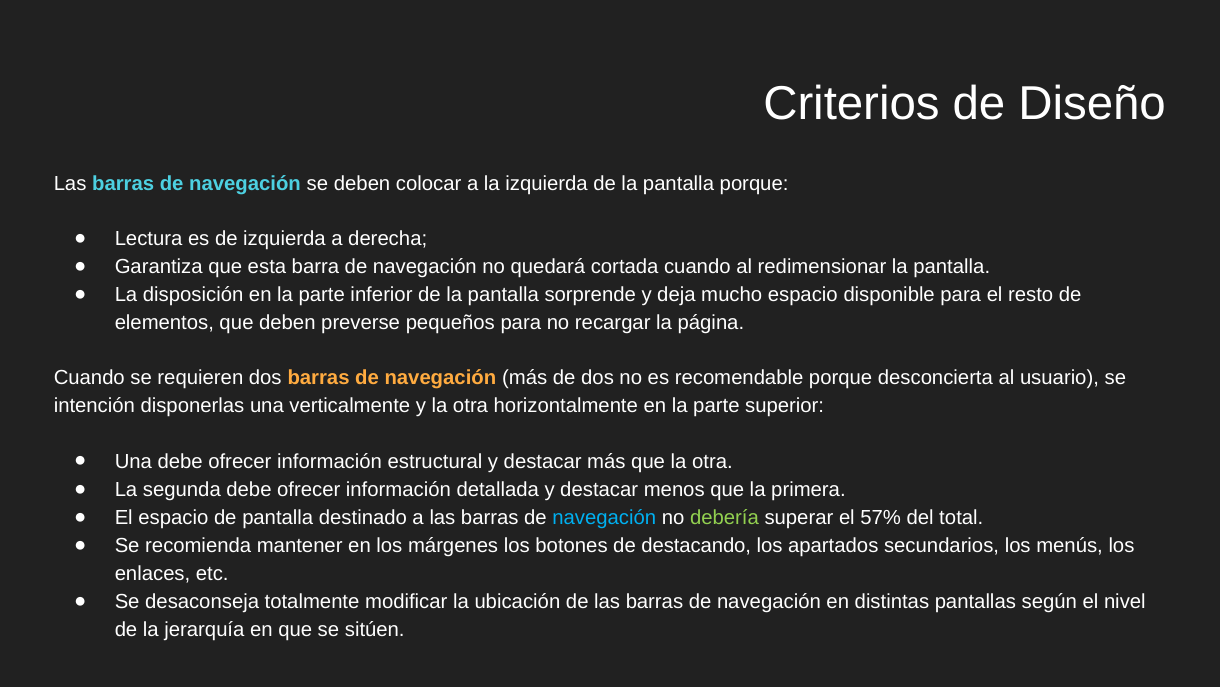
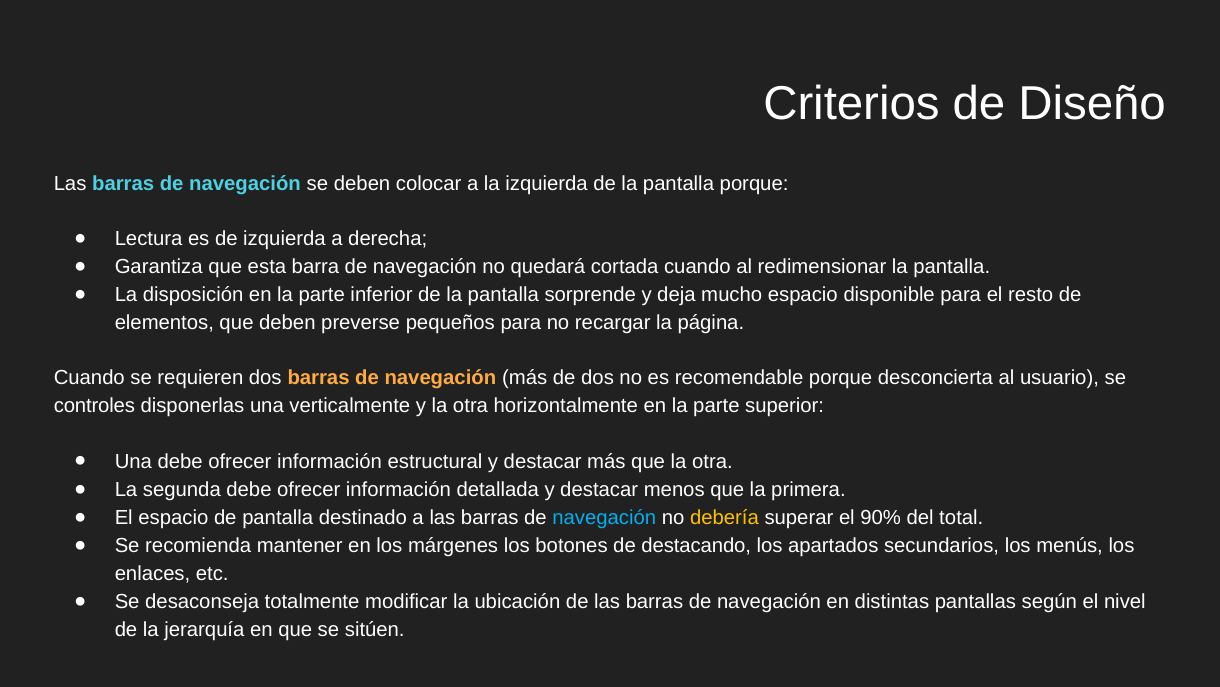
intención: intención -> controles (94, 406)
debería colour: light green -> yellow (724, 517)
57%: 57% -> 90% (881, 517)
